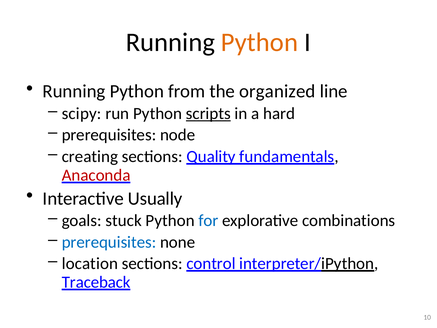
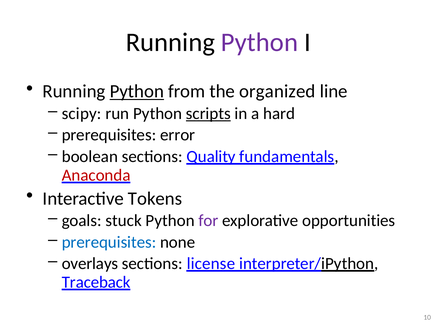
Python colour: orange -> purple (260, 42)
Python underline: none -> present (137, 91)
node: node -> error (178, 135)
creating: creating -> boolean (90, 156)
Usually: Usually -> Tokens (155, 198)
for colour: blue -> purple (208, 221)
combinations: combinations -> opportunities (349, 221)
location: location -> overlays (90, 263)
control: control -> license (211, 263)
